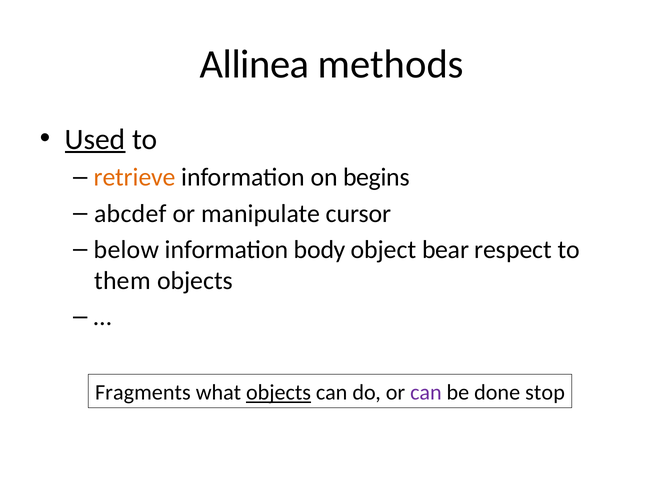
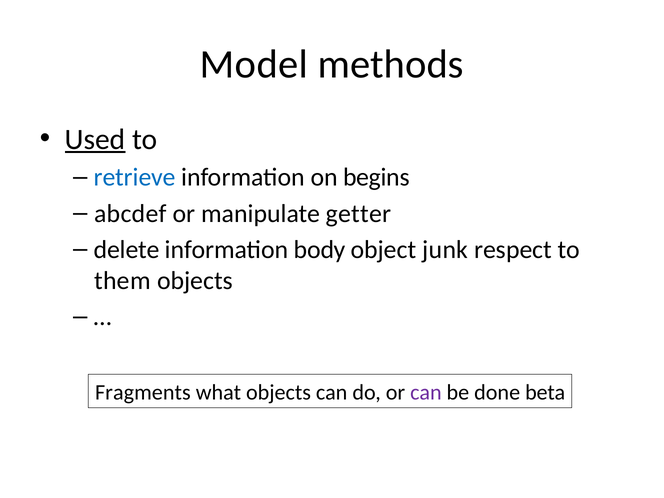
Allinea: Allinea -> Model (254, 64)
retrieve colour: orange -> blue (135, 177)
cursor: cursor -> getter (358, 214)
below: below -> delete (127, 250)
bear: bear -> junk (445, 250)
objects underline: present -> none (278, 393)
stop: stop -> beta (545, 393)
